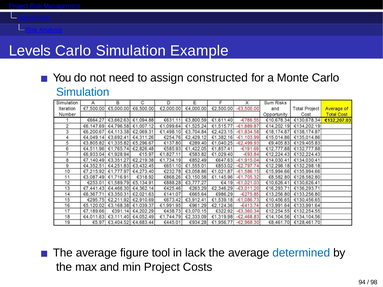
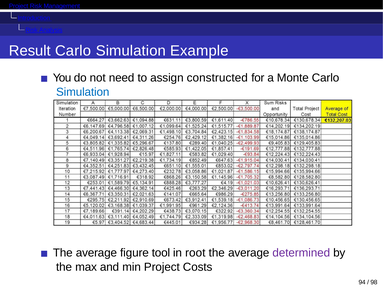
Levels: Levels -> Result (30, 51)
lack: lack -> root (195, 253)
determined colour: blue -> purple (301, 253)
